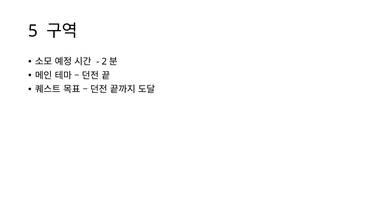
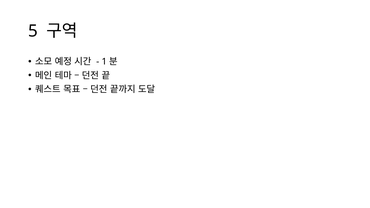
2: 2 -> 1 (104, 62)
